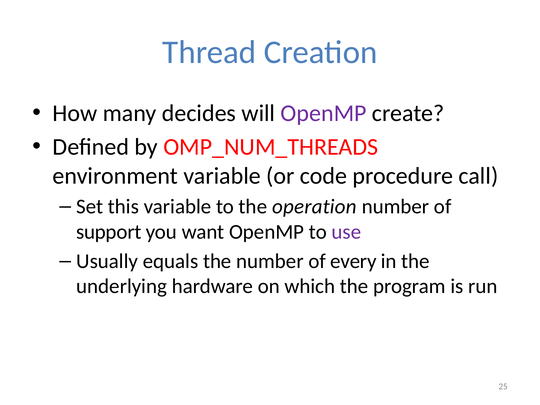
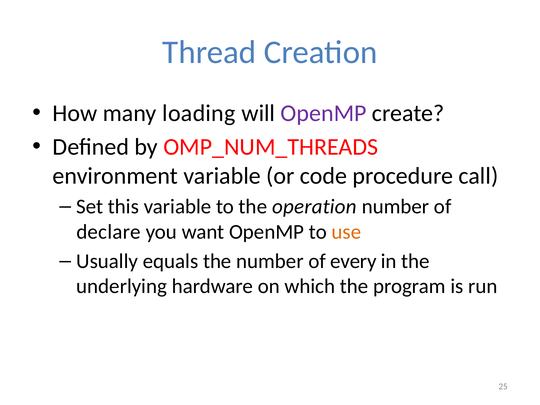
decides: decides -> loading (199, 113)
support: support -> declare (109, 232)
use colour: purple -> orange (346, 232)
